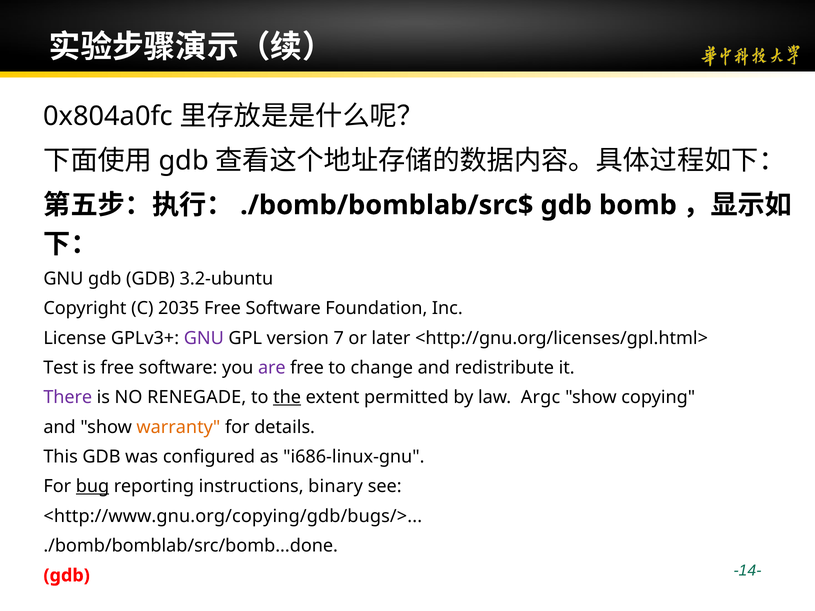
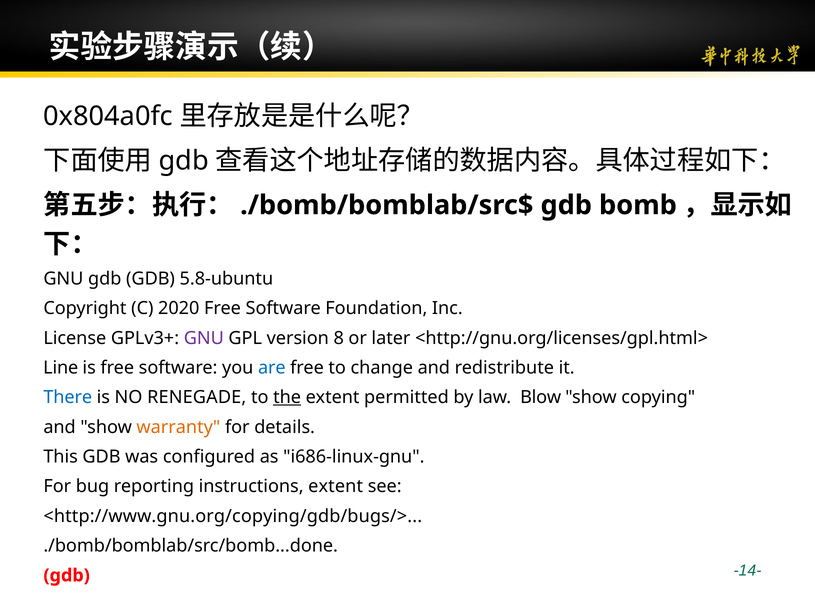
3.2-ubuntu: 3.2-ubuntu -> 5.8-ubuntu (226, 279)
2035: 2035 -> 2020 (179, 309)
7: 7 -> 8 (339, 338)
Test: Test -> Line (61, 368)
are colour: purple -> blue (272, 368)
There colour: purple -> blue (68, 398)
Argc: Argc -> Blow (541, 398)
bug underline: present -> none (93, 487)
instructions binary: binary -> extent (336, 487)
